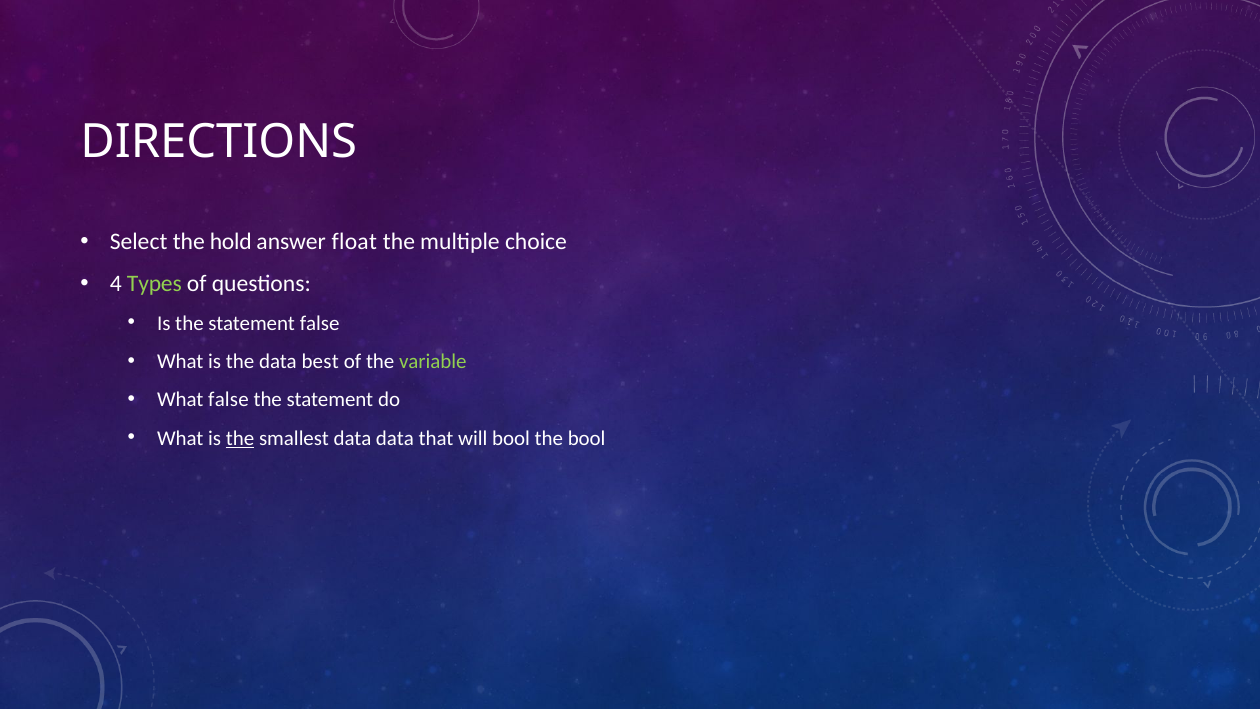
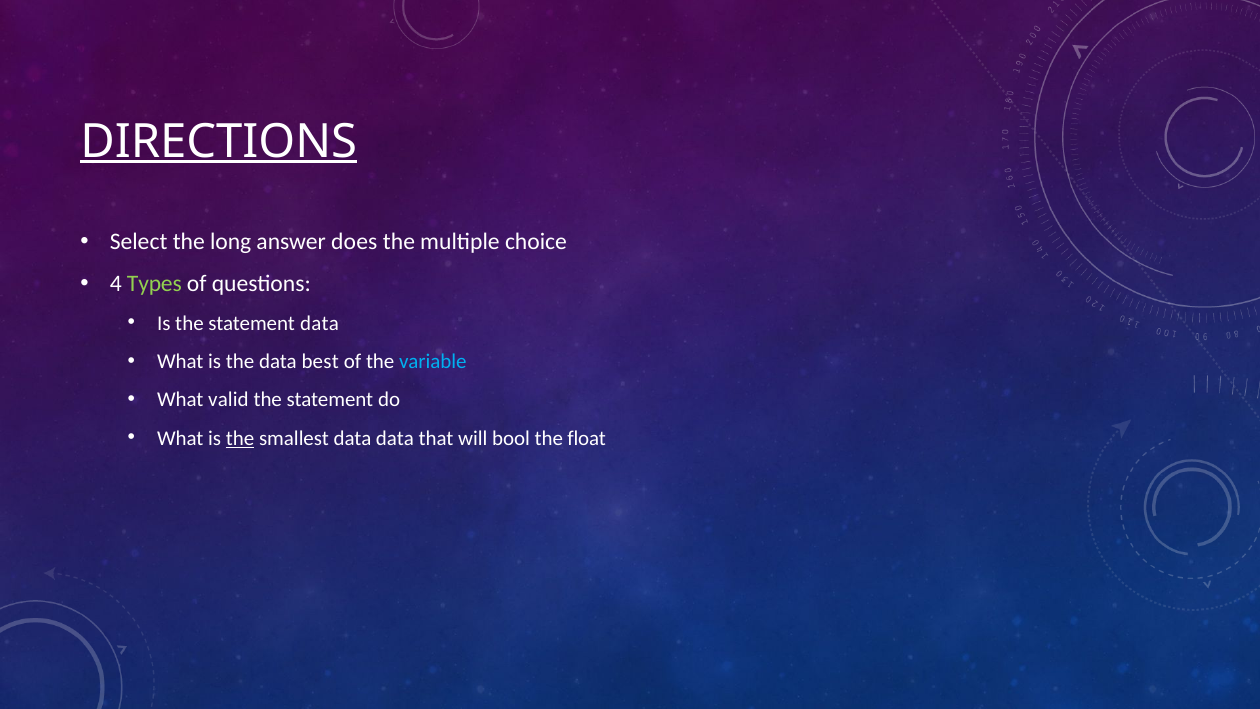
DIRECTIONS underline: none -> present (219, 142)
hold: hold -> long (231, 242)
float: float -> does (354, 242)
statement false: false -> data (320, 323)
variable colour: light green -> light blue (433, 361)
What false: false -> valid (228, 400)
the bool: bool -> float (587, 438)
